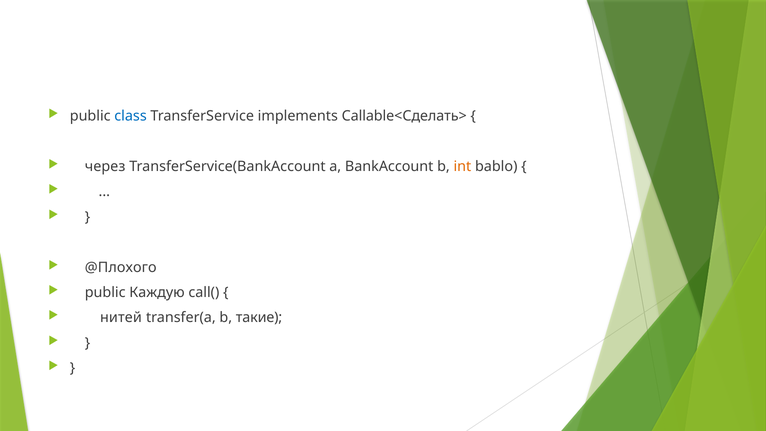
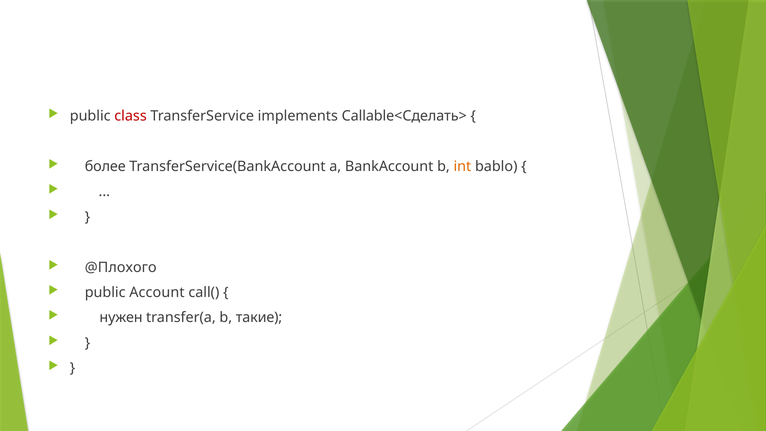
class colour: blue -> red (131, 116)
через: через -> более (105, 166)
Каждую: Каждую -> Account (157, 292)
нитей: нитей -> нужен (121, 318)
